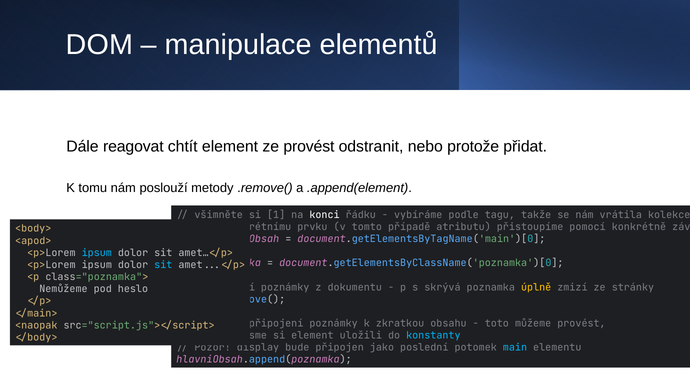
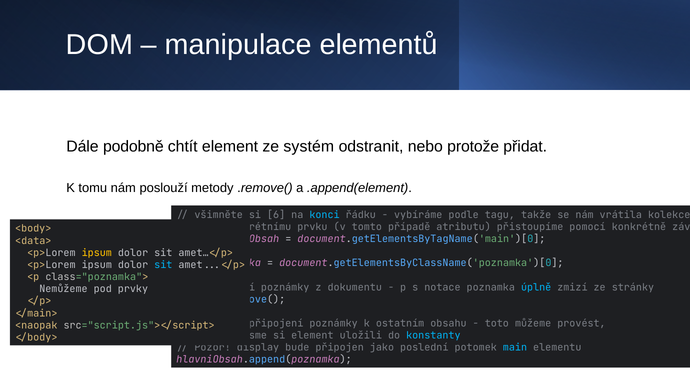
reagovat: reagovat -> podobně (133, 147)
ze provést: provést -> systém (309, 147)
1: 1 -> 6 (276, 215)
konci colour: white -> light blue (325, 215)
<apod>: <apod> -> <data> (33, 241)
ipsum colour: light blue -> yellow (97, 253)
skrývá: skrývá -> notace (442, 287)
úplně colour: yellow -> light blue (536, 287)
heslo: heslo -> prvky (133, 289)
zkratkou: zkratkou -> ostatním (400, 324)
